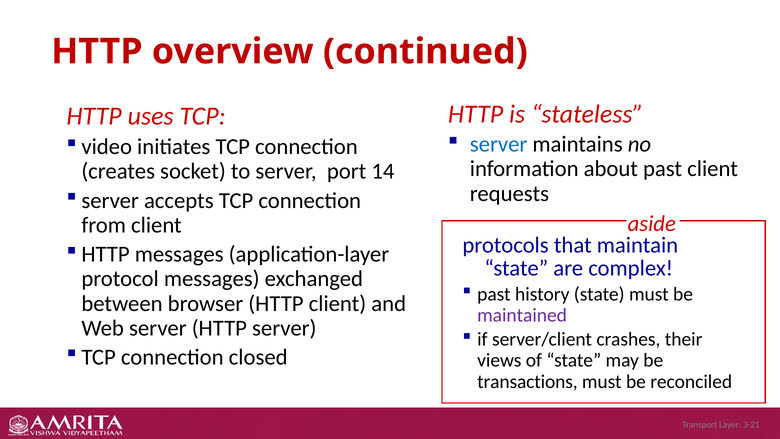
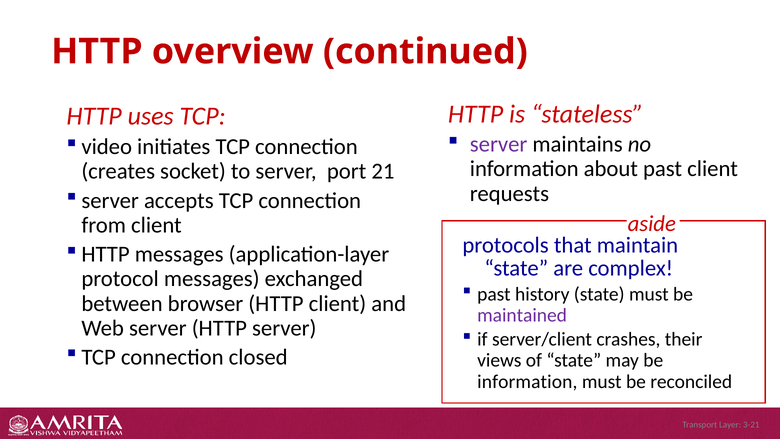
server colour: blue -> purple (499, 144)
14: 14 -> 21 (383, 171)
transactions: transactions -> information (527, 381)
